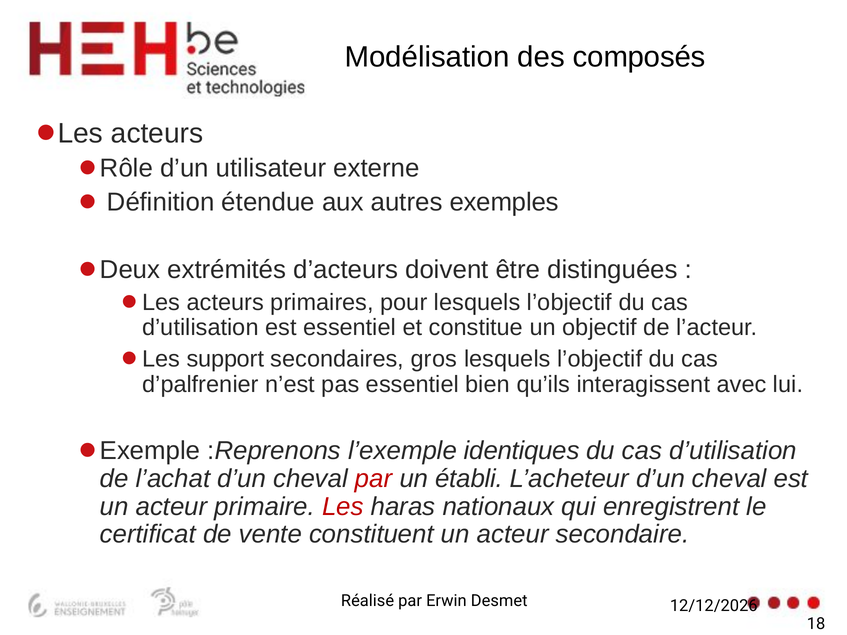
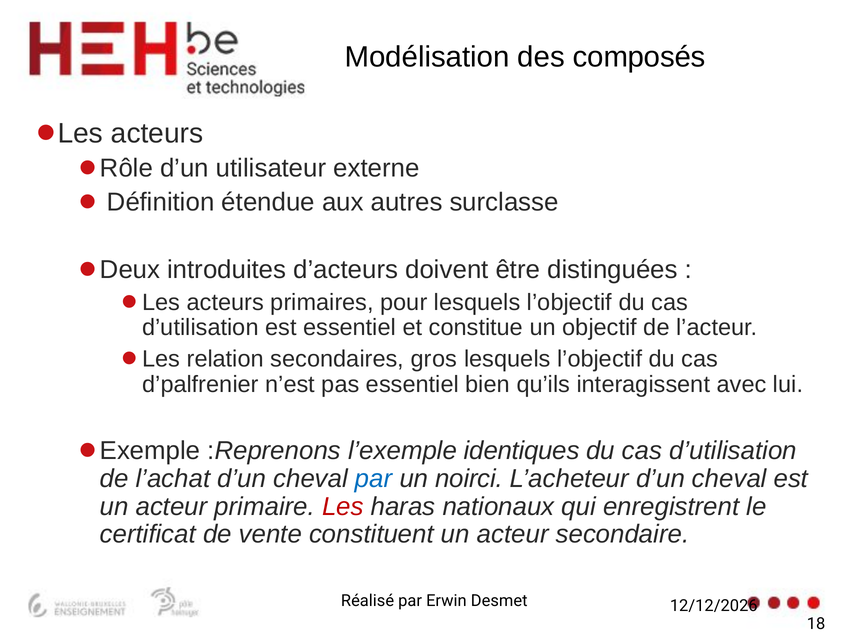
exemples: exemples -> surclasse (504, 202)
extrémités: extrémités -> introduites (227, 270)
support: support -> relation (225, 359)
par colour: red -> blue (374, 479)
établi: établi -> noirci (469, 479)
